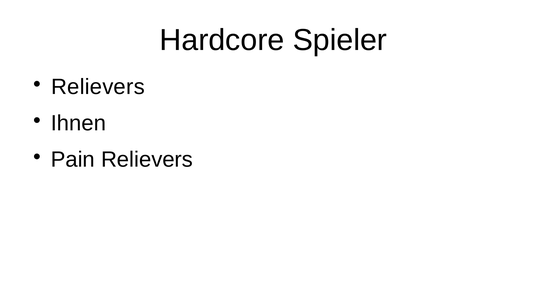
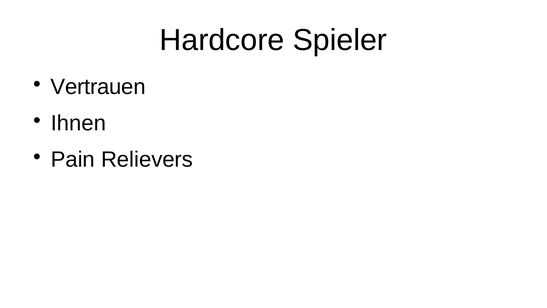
Relievers: Relievers -> Vertrauen (98, 87)
